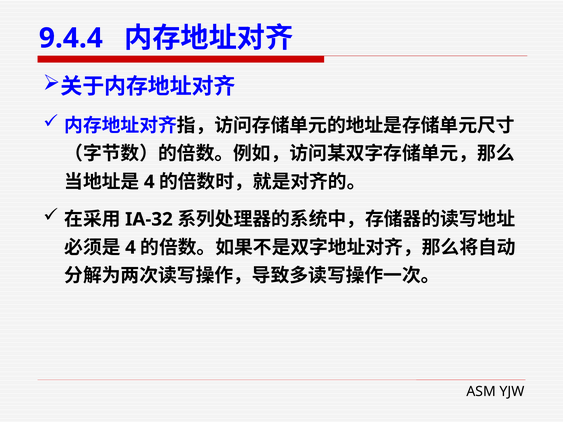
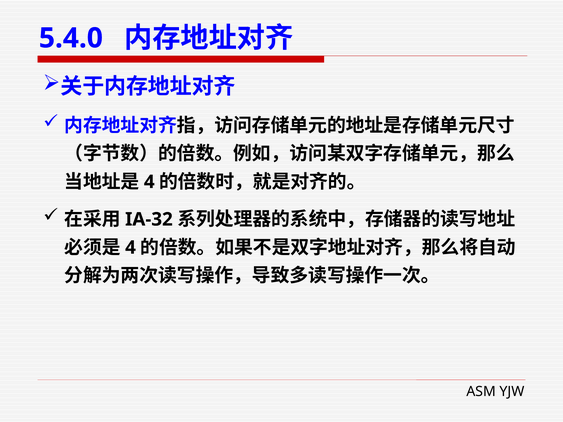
9.4.4: 9.4.4 -> 5.4.0 (71, 38)
